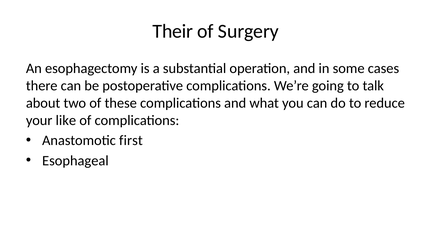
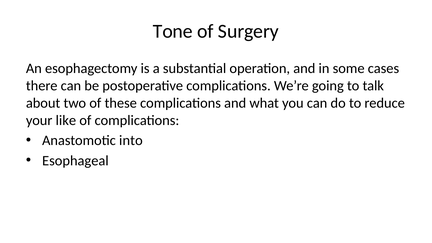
Their: Their -> Tone (173, 31)
first: first -> into (131, 141)
